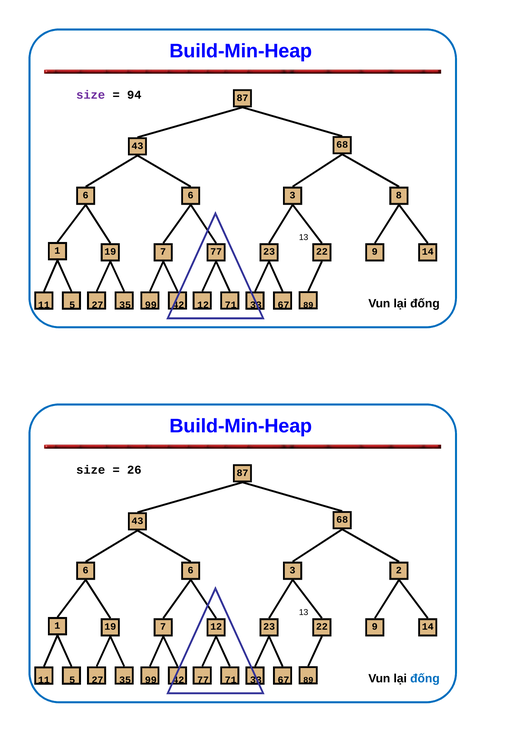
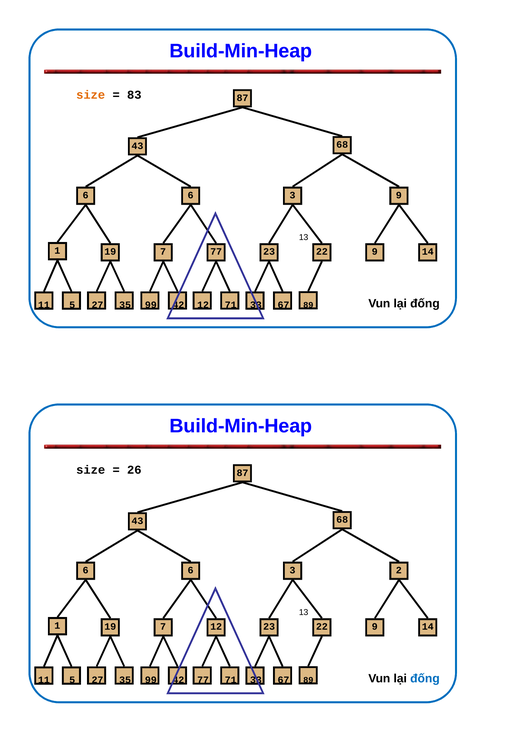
size colour: purple -> orange (91, 95)
94: 94 -> 83 (134, 95)
3 8: 8 -> 9 (399, 195)
